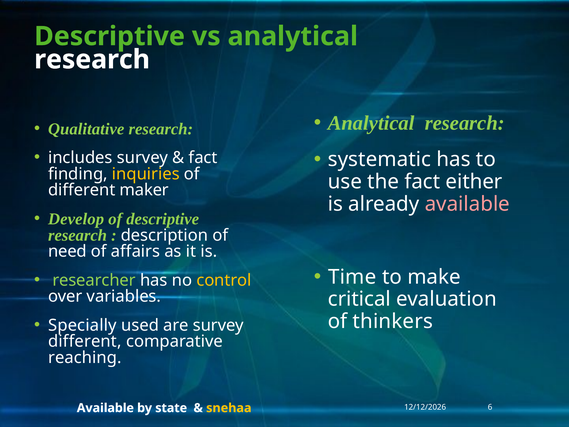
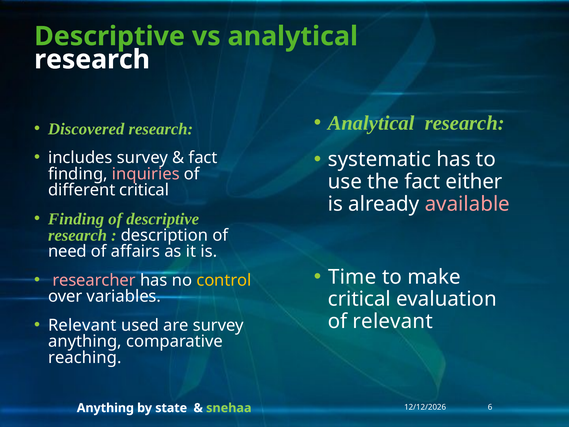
Qualitative: Qualitative -> Discovered (86, 129)
inquiries colour: yellow -> pink (146, 174)
different maker: maker -> critical (144, 190)
Develop: Develop -> Finding (76, 219)
researcher colour: light green -> pink (94, 280)
of thinkers: thinkers -> relevant (393, 321)
Specially: Specially -> Relevant (82, 325)
different: different -> anything (85, 341)
Available: Available -> Anything (105, 408)
snehaa colour: yellow -> light green (229, 408)
